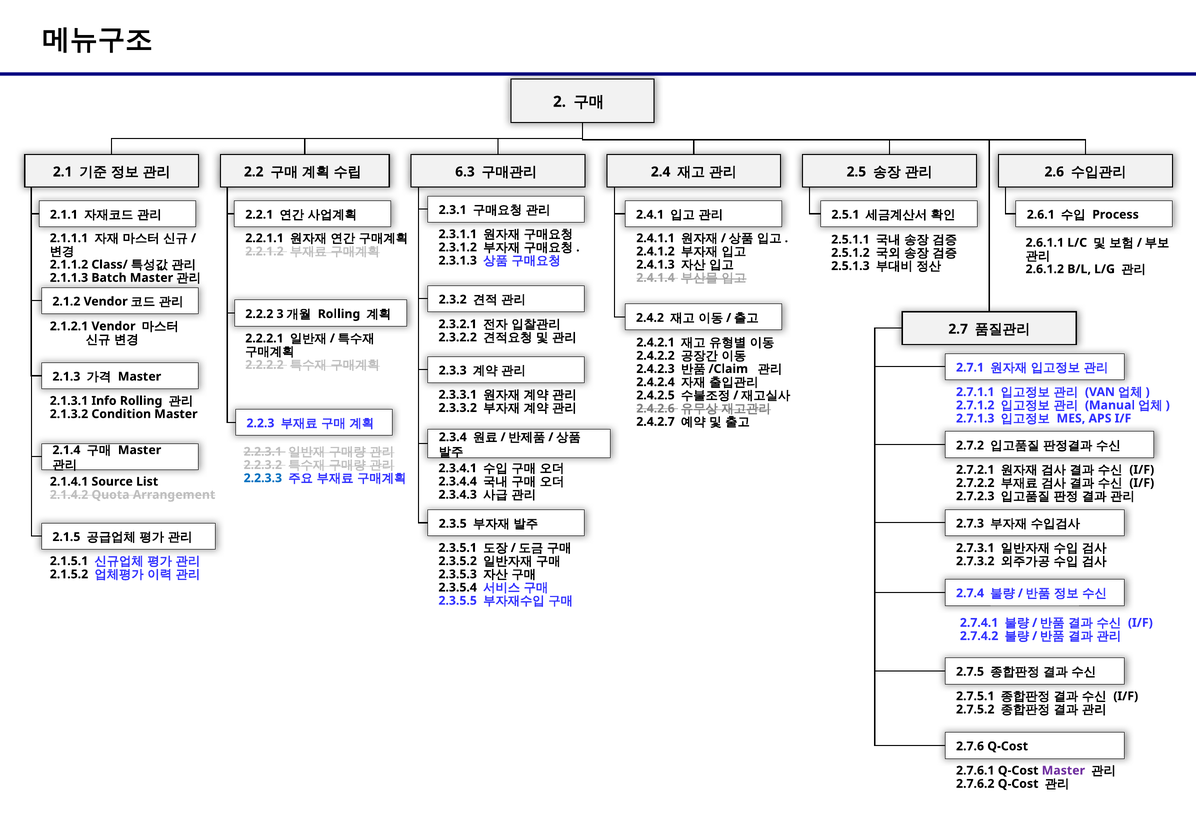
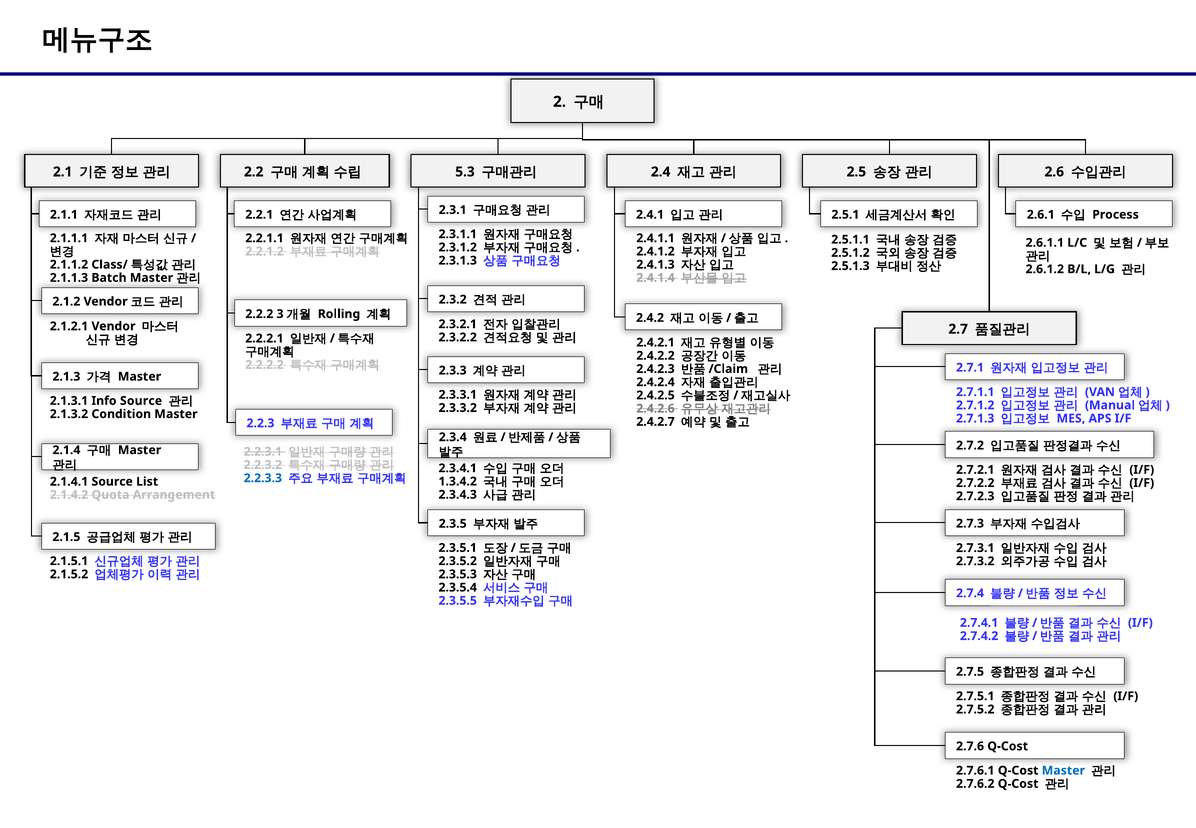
6.3: 6.3 -> 5.3 (465, 172)
Info Rolling: Rolling -> Source (141, 401)
2.3.4.4: 2.3.4.4 -> 1.3.4.2 (458, 481)
Master colour: purple -> blue (1063, 771)
